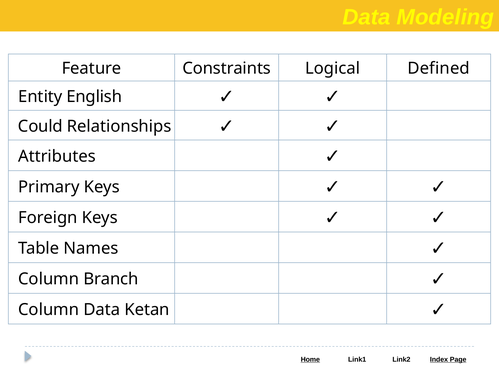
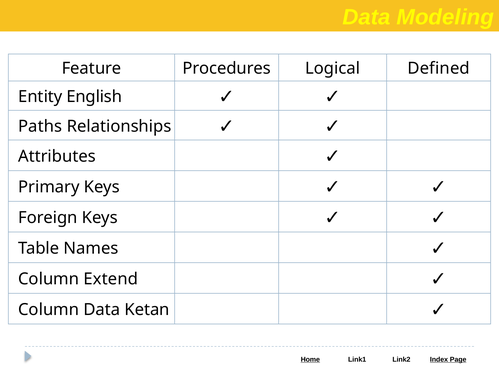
Constraints: Constraints -> Procedures (227, 68)
Could: Could -> Paths (40, 126)
Branch: Branch -> Extend (111, 279)
